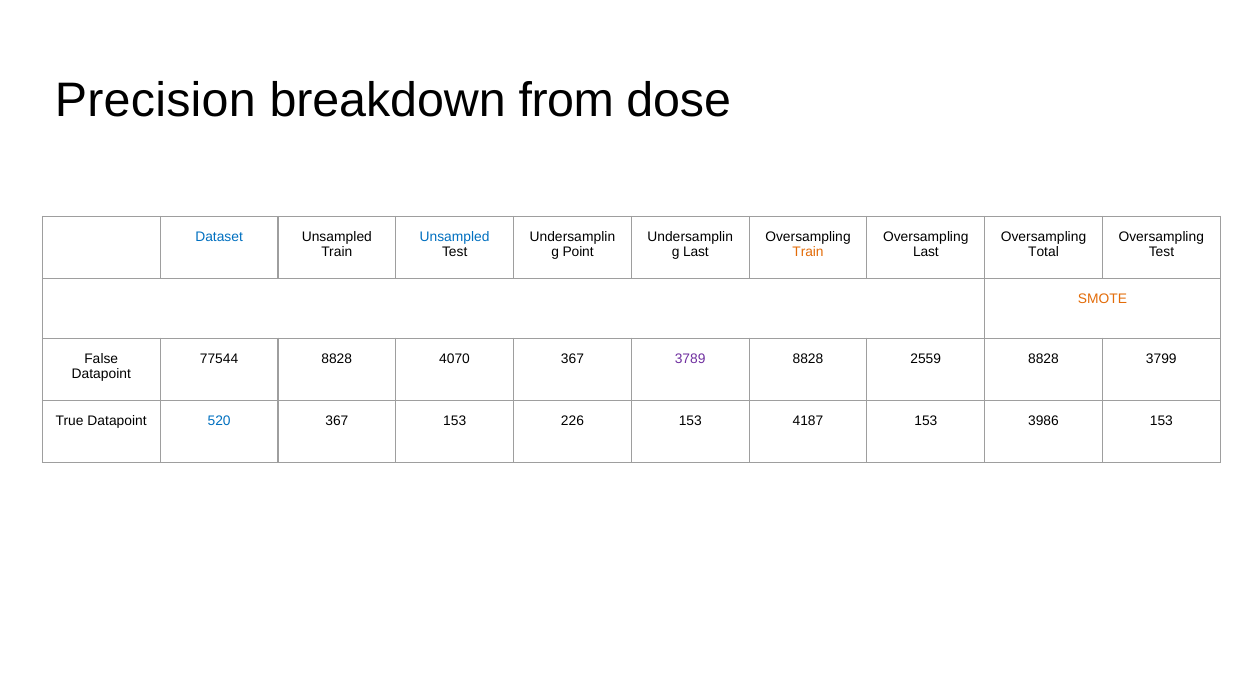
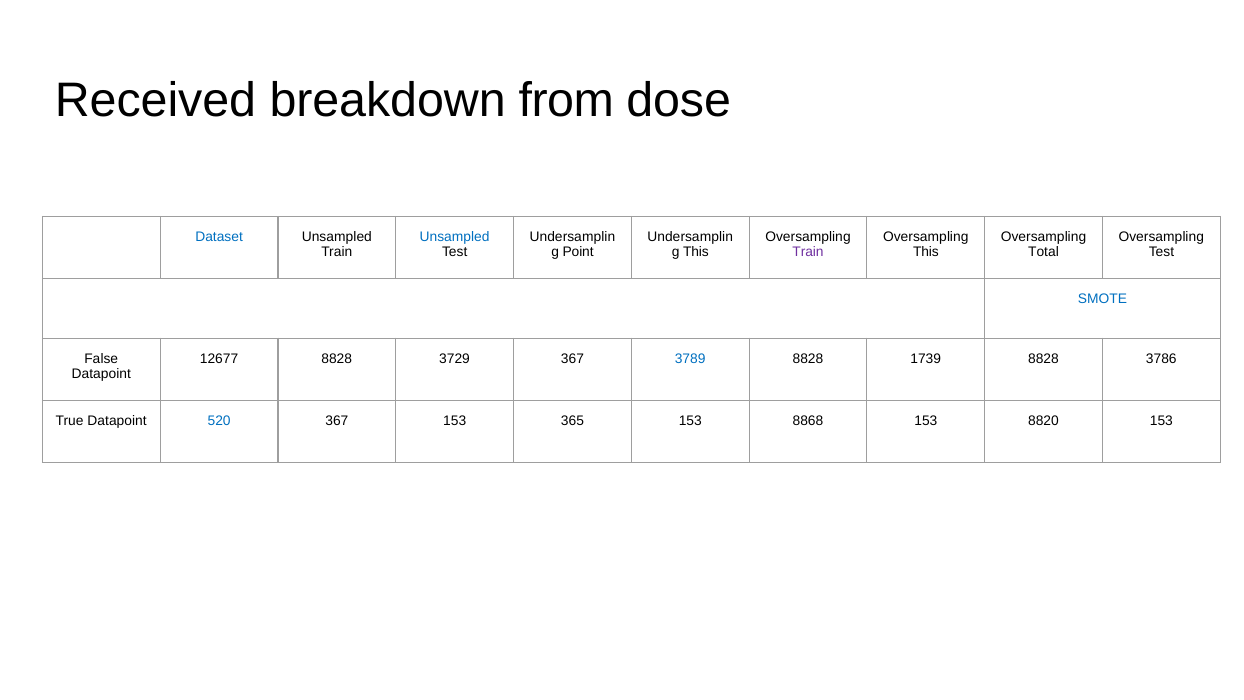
Precision: Precision -> Received (155, 101)
Last: Last -> This (696, 252)
Train colour: orange -> purple (808, 252)
Last: Last -> This (926, 252)
SMOTE colour: orange -> blue (1102, 299)
77544: 77544 -> 12677 (219, 359)
4070: 4070 -> 3729 (455, 359)
3789 colour: purple -> blue (690, 359)
2559: 2559 -> 1739 (926, 359)
3799: 3799 -> 3786 (1161, 359)
226: 226 -> 365 (572, 421)
4187: 4187 -> 8868 (808, 421)
3986: 3986 -> 8820 (1044, 421)
